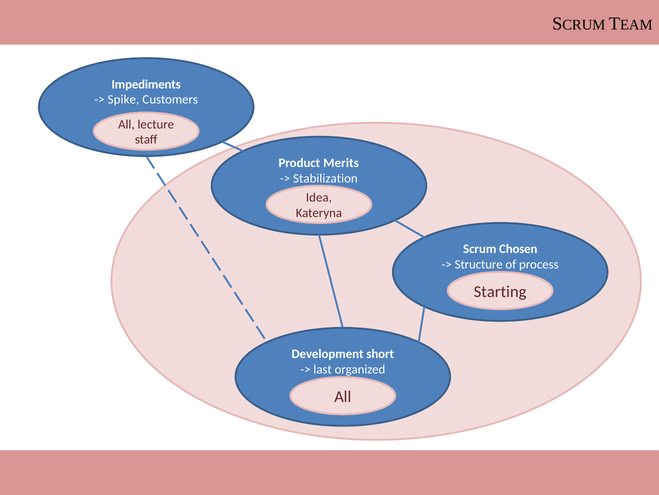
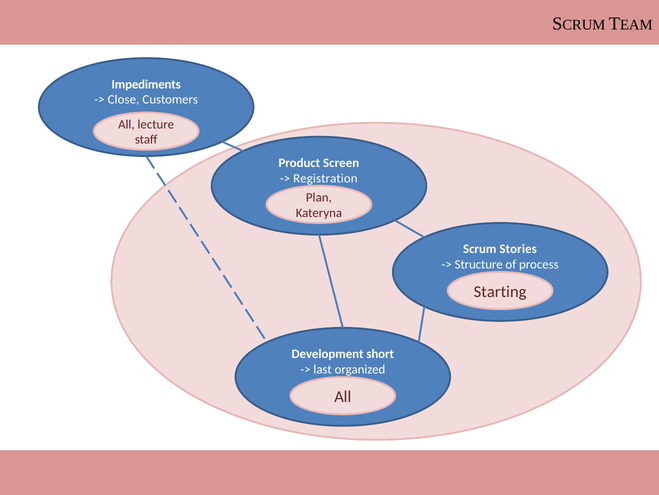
Spike: Spike -> Close (123, 100)
Merits: Merits -> Screen (341, 163)
Stabilization: Stabilization -> Registration (325, 178)
Idea: Idea -> Plan (319, 197)
Chosen: Chosen -> Stories (518, 249)
